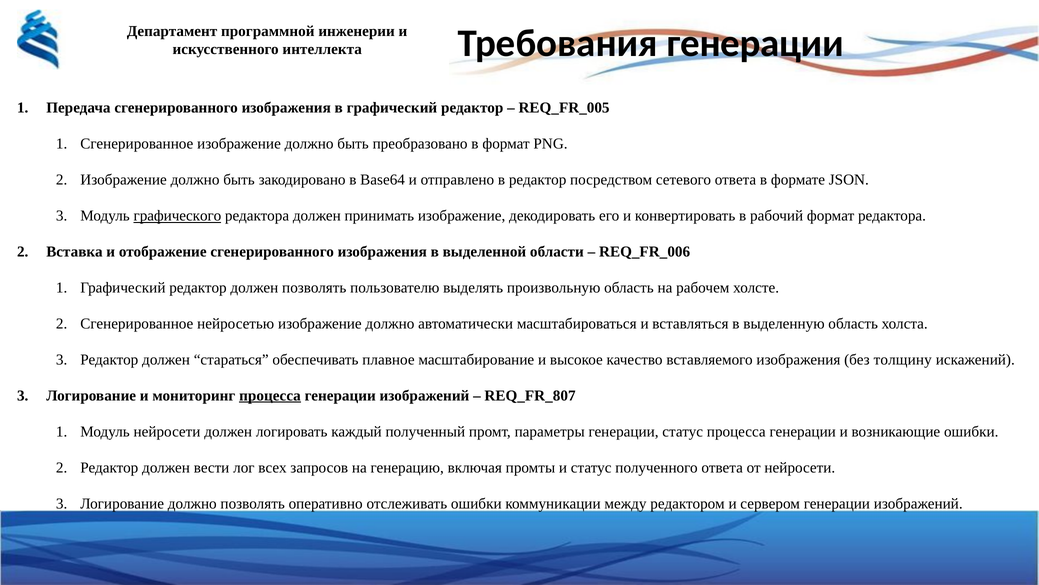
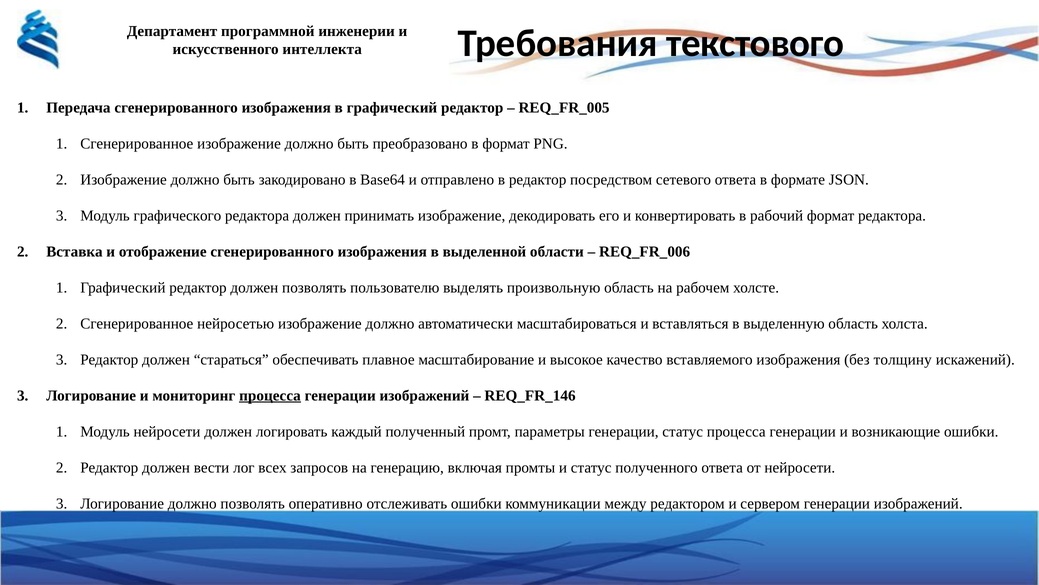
Требования генерации: генерации -> текстового (755, 43)
графического underline: present -> none (177, 216)
REQ_FR_807: REQ_FR_807 -> REQ_FR_146 (530, 395)
